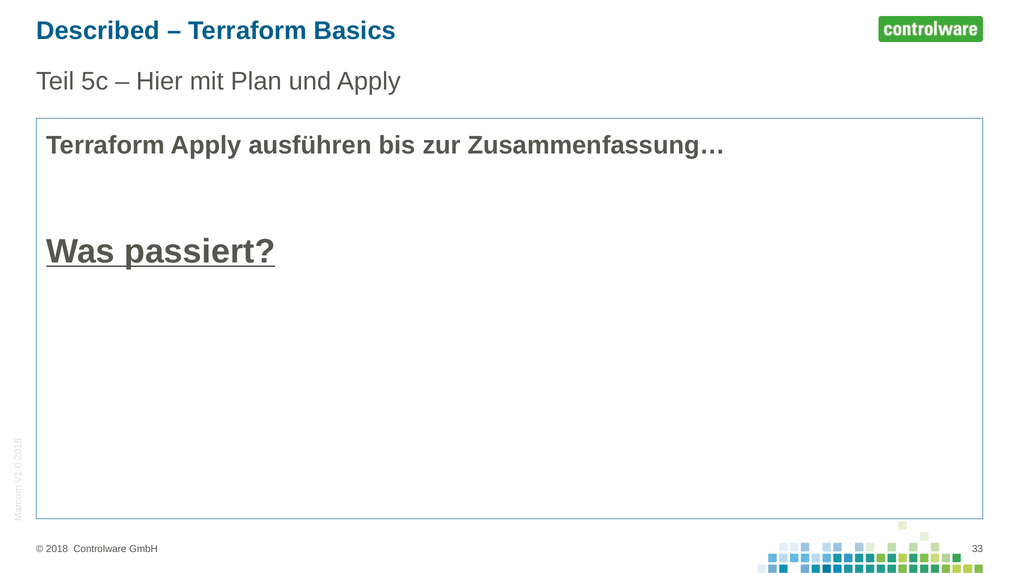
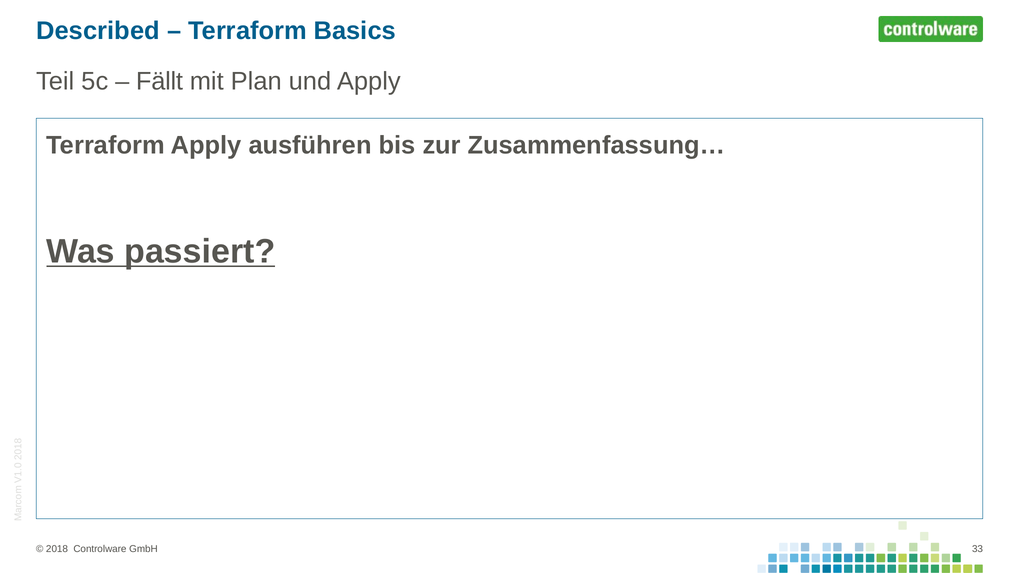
Hier: Hier -> Fällt (159, 81)
